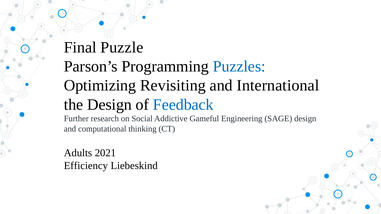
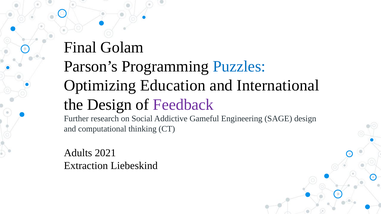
Puzzle: Puzzle -> Golam (122, 48)
Revisiting: Revisiting -> Education (173, 86)
Feedback colour: blue -> purple (183, 105)
Efficiency: Efficiency -> Extraction (86, 166)
